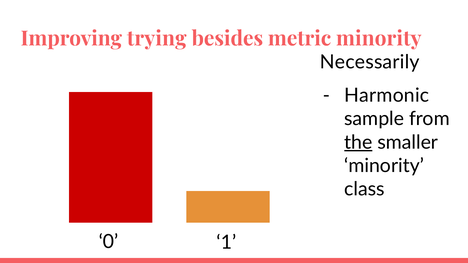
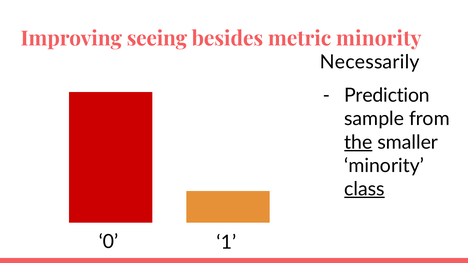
trying: trying -> seeing (157, 39)
Harmonic: Harmonic -> Prediction (387, 96)
class underline: none -> present (364, 189)
